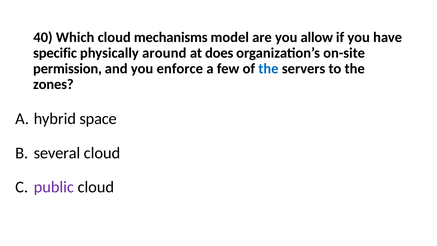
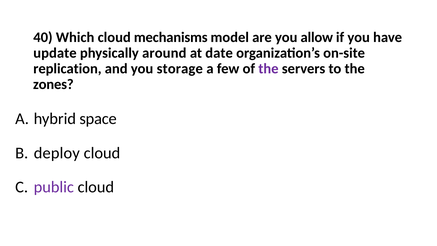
specific: specific -> update (55, 53)
does: does -> date (219, 53)
permission: permission -> replication (67, 69)
enforce: enforce -> storage (180, 69)
the colour: blue -> purple (268, 69)
several: several -> deploy (57, 153)
